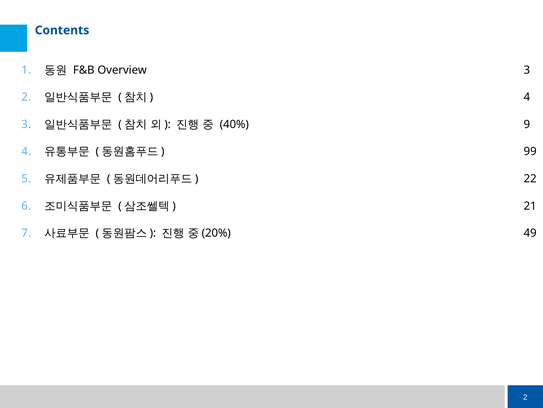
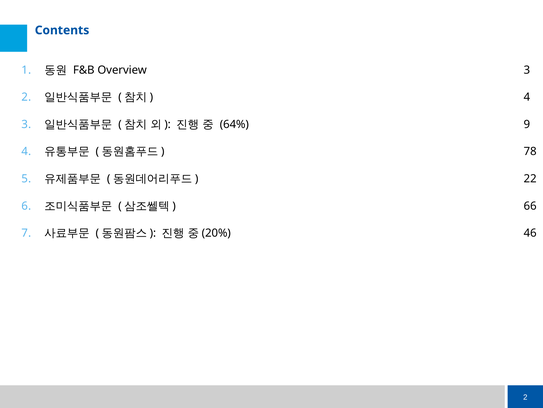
40%: 40% -> 64% (234, 124)
99: 99 -> 78 (530, 151)
21: 21 -> 66 (530, 206)
49: 49 -> 46 (530, 233)
